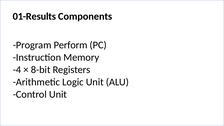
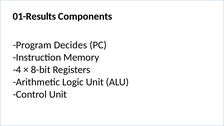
Perform: Perform -> Decides (70, 45)
